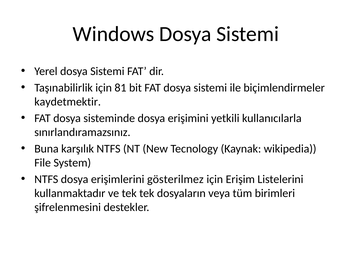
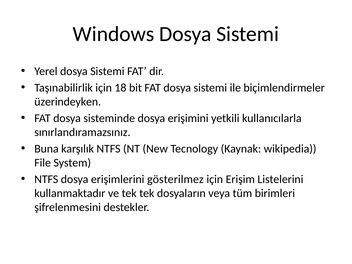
81: 81 -> 18 (120, 88)
kaydetmektir: kaydetmektir -> üzerindeyken (68, 102)
